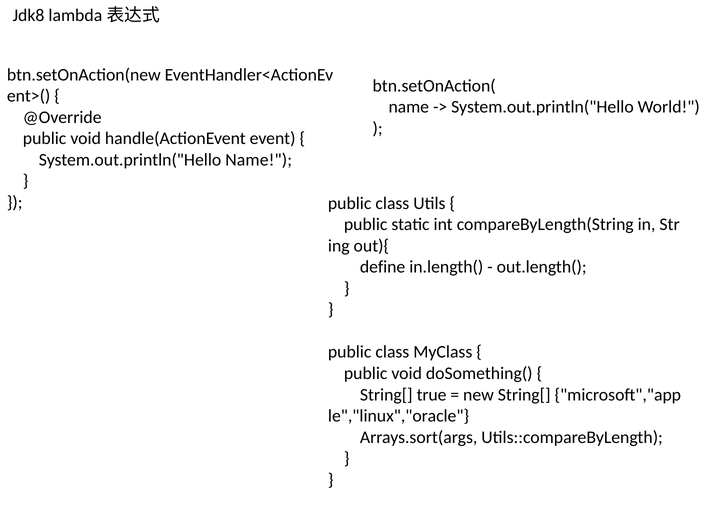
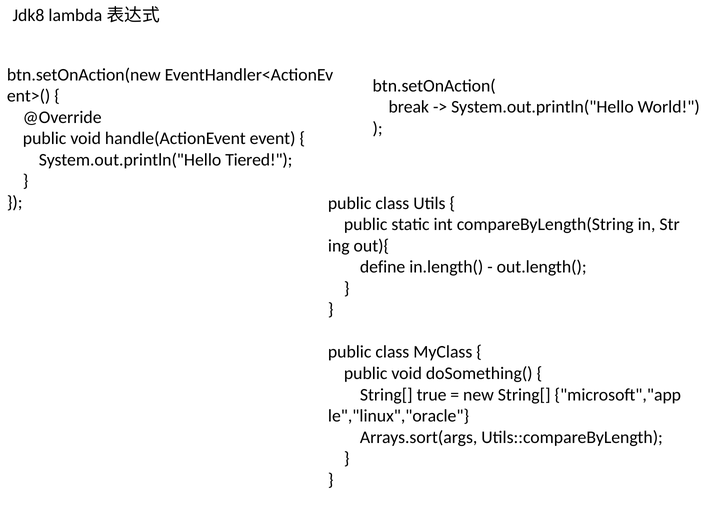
name: name -> break (409, 107)
System.out.println("Hello Name: Name -> Tiered (259, 160)
